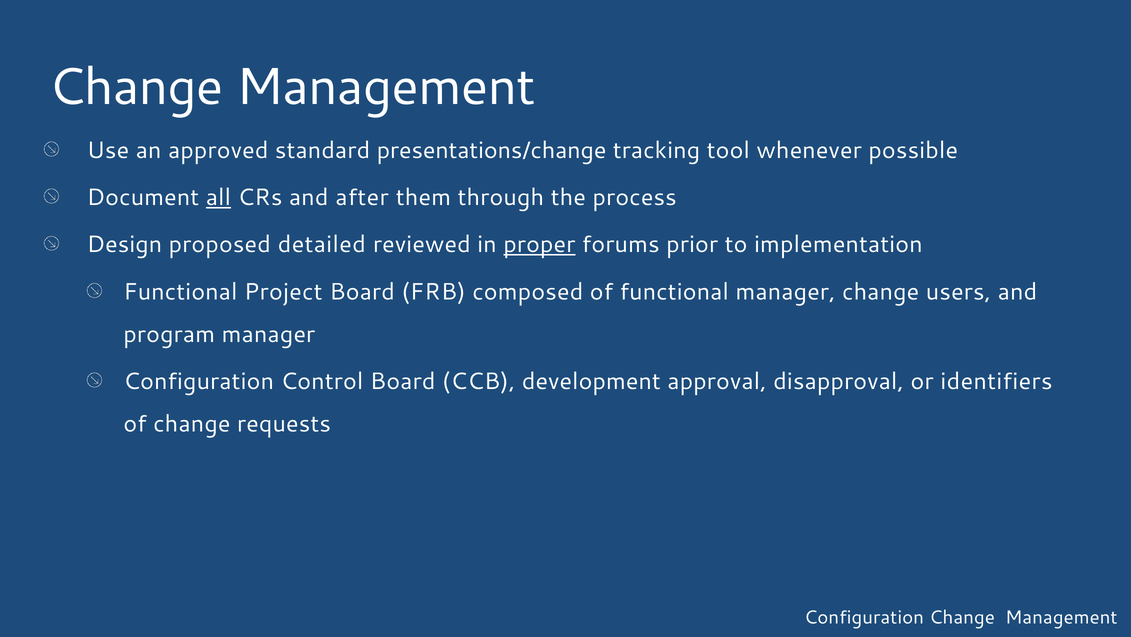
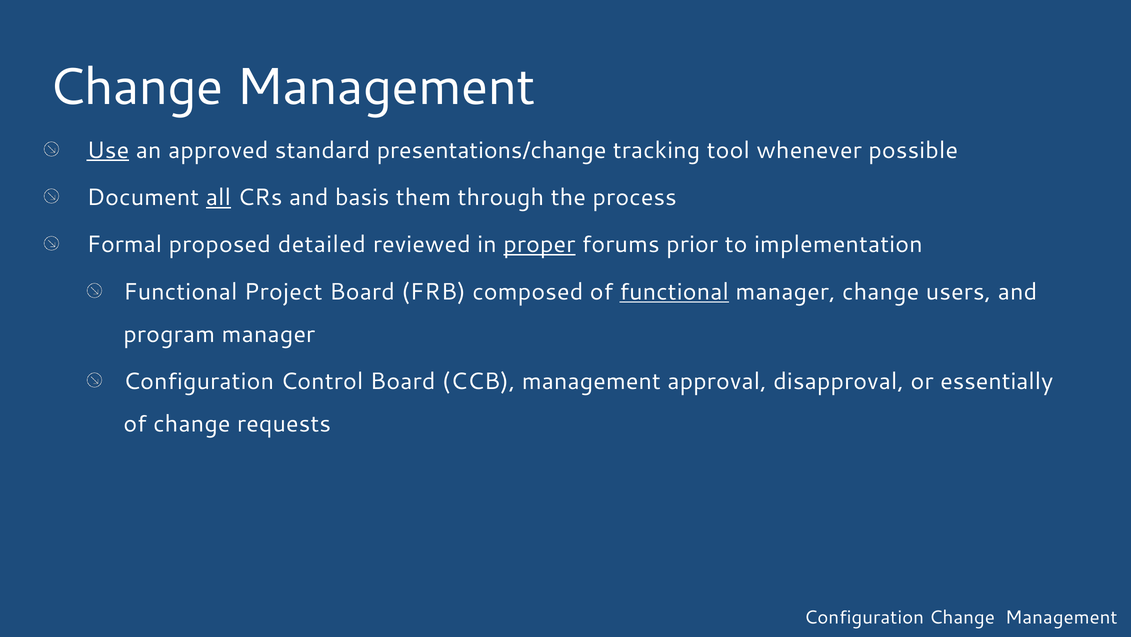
Use underline: none -> present (108, 150)
after: after -> basis (362, 197)
Design: Design -> Formal (124, 244)
functional underline: none -> present (674, 292)
CCB development: development -> management (591, 381)
identifiers: identifiers -> essentially (997, 381)
